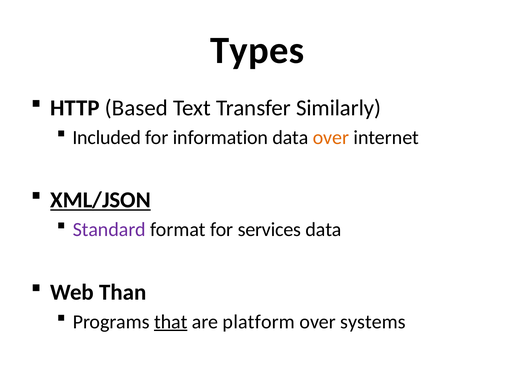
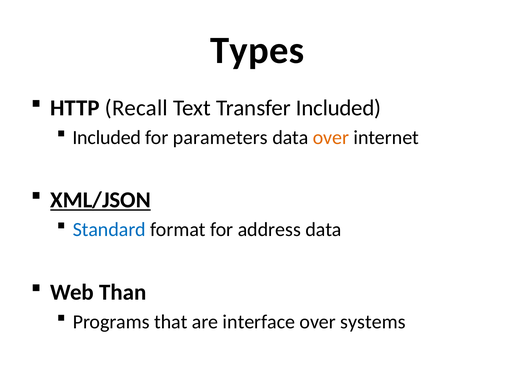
Based: Based -> Recall (136, 108)
Transfer Similarly: Similarly -> Included (339, 108)
information: information -> parameters (220, 138)
Standard colour: purple -> blue (109, 230)
services: services -> address (269, 230)
that underline: present -> none (171, 322)
platform: platform -> interface (259, 322)
